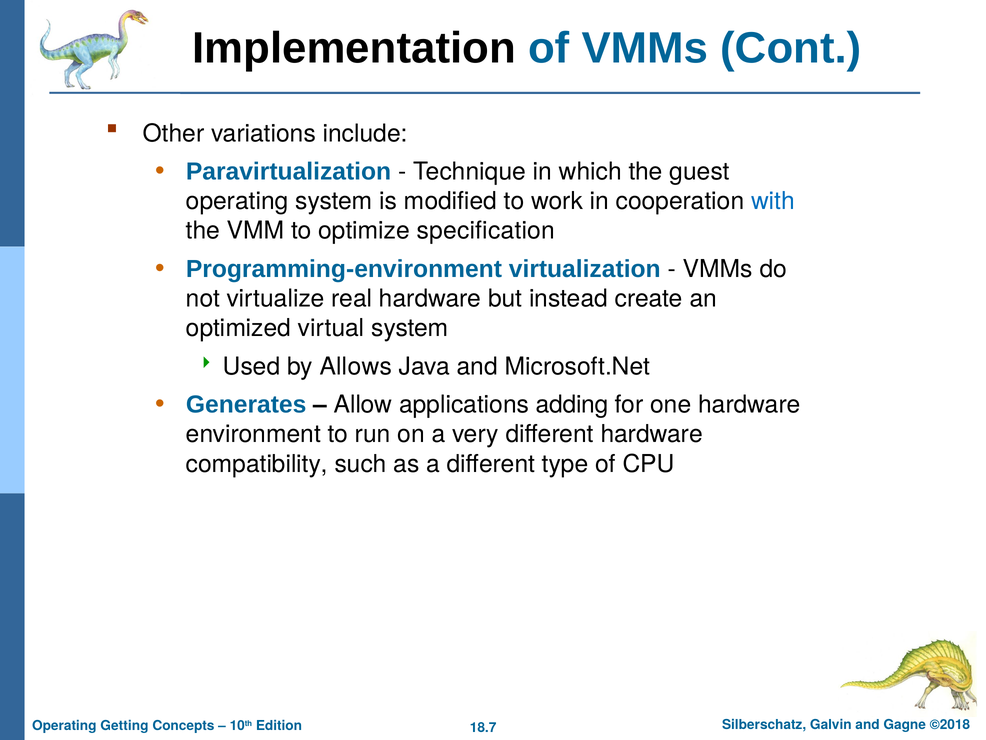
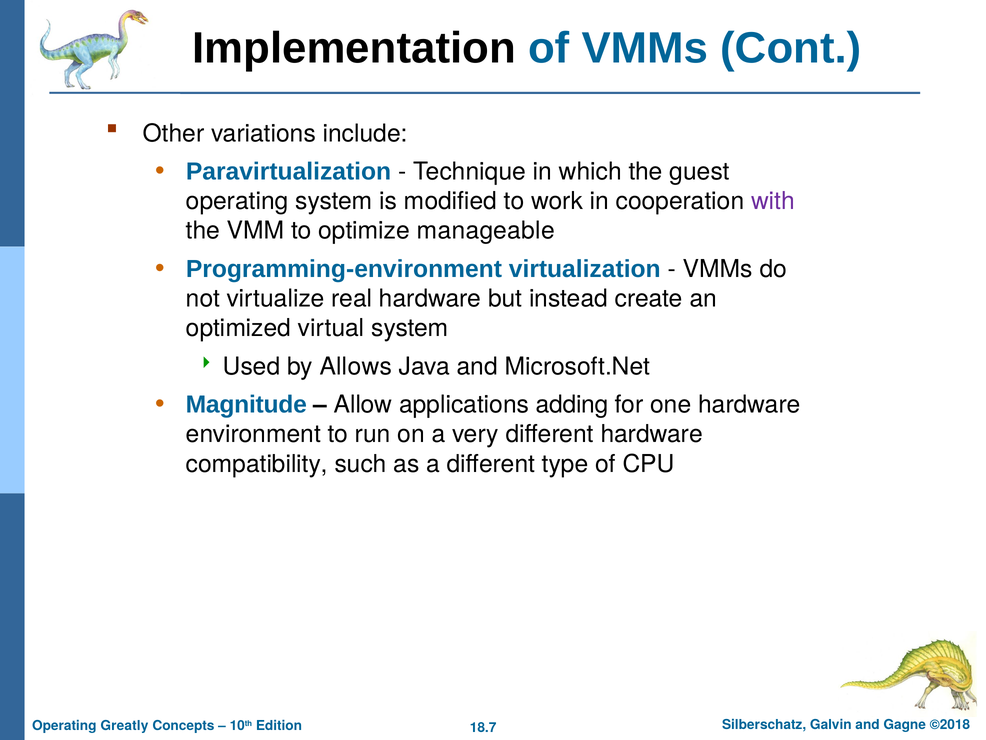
with colour: blue -> purple (773, 201)
specification: specification -> manageable (486, 231)
Generates: Generates -> Magnitude (246, 404)
Getting: Getting -> Greatly (124, 725)
